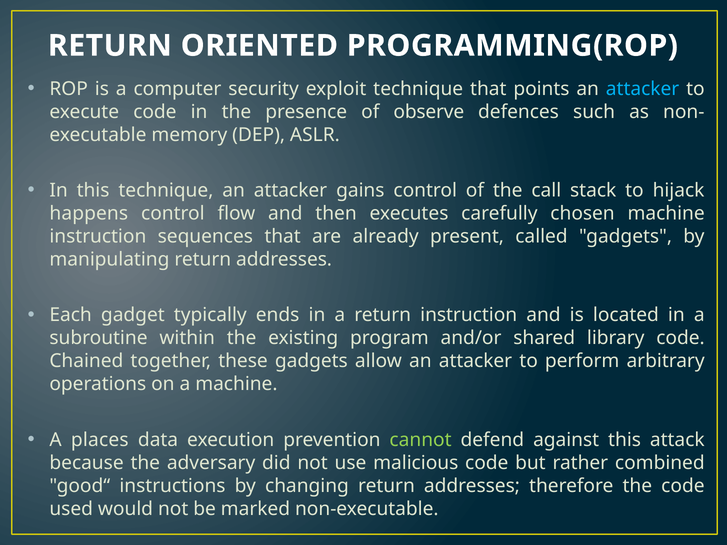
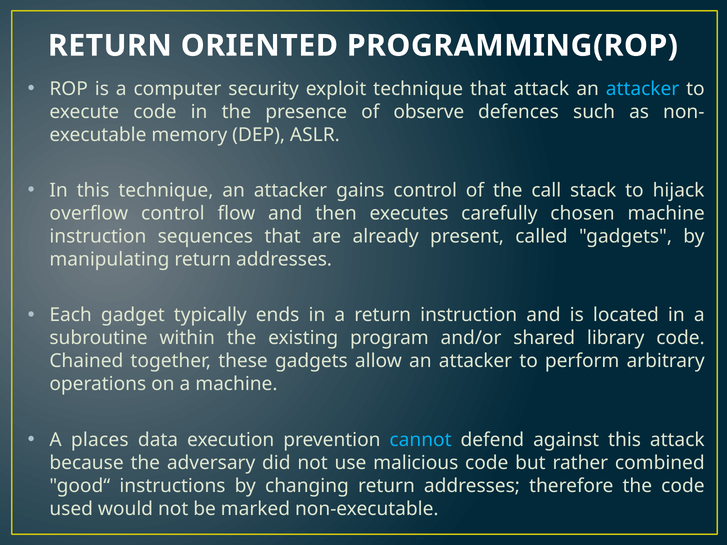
that points: points -> attack (541, 89)
happens: happens -> overflow (89, 213)
cannot colour: light green -> light blue (421, 440)
